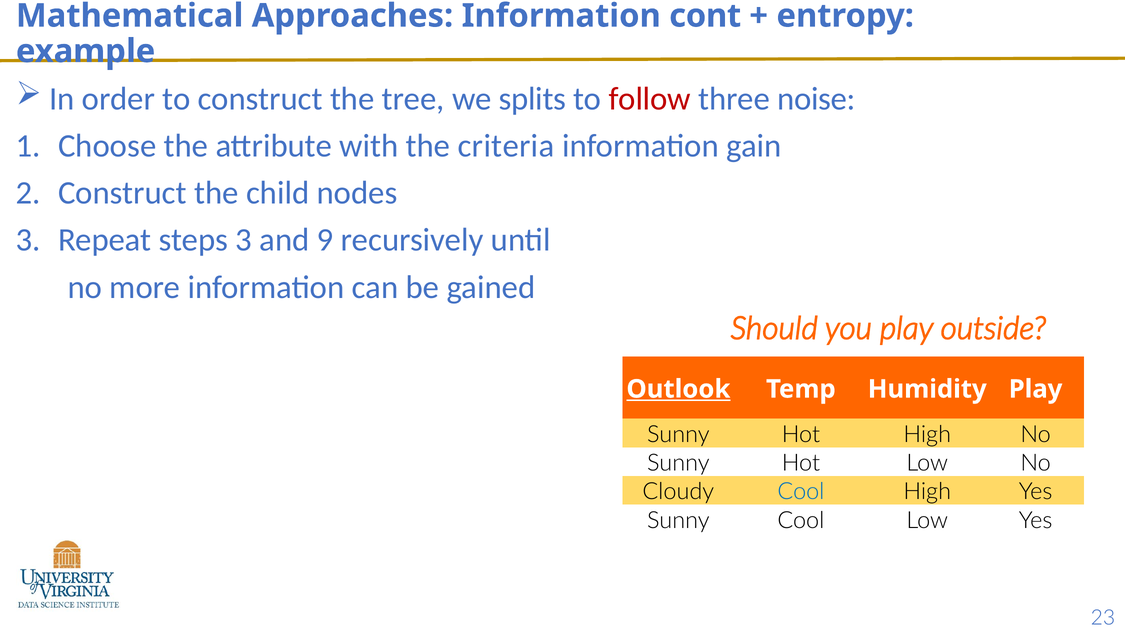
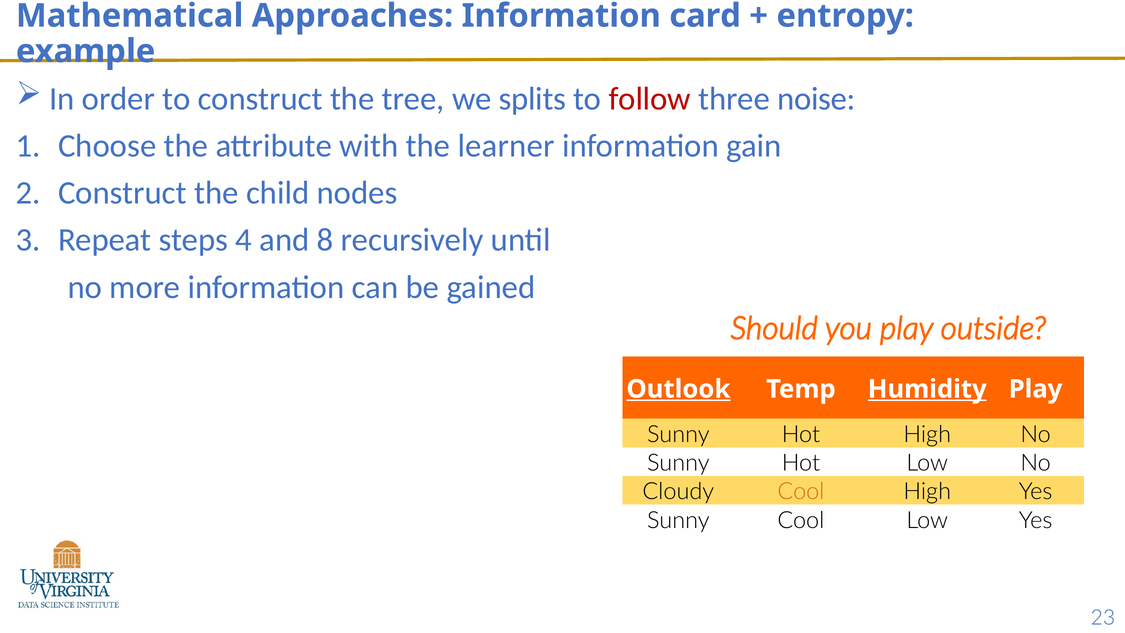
cont: cont -> card (705, 16)
criteria: criteria -> learner (506, 146)
steps 3: 3 -> 4 (244, 240)
9: 9 -> 8 (325, 240)
Humidity underline: none -> present (927, 389)
Cool colour: blue -> orange (801, 492)
